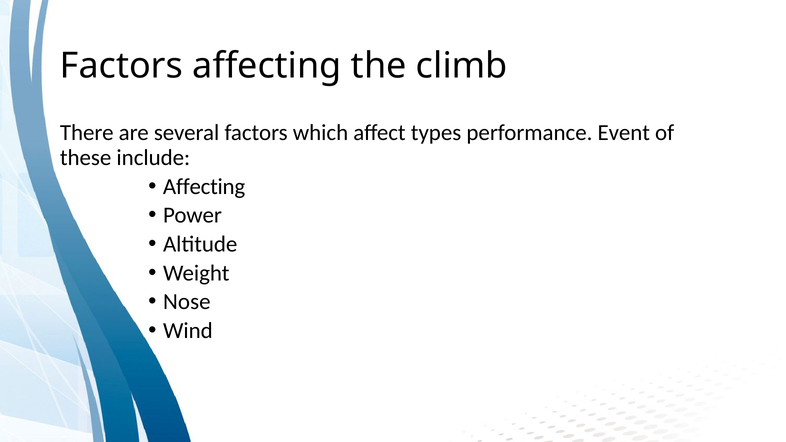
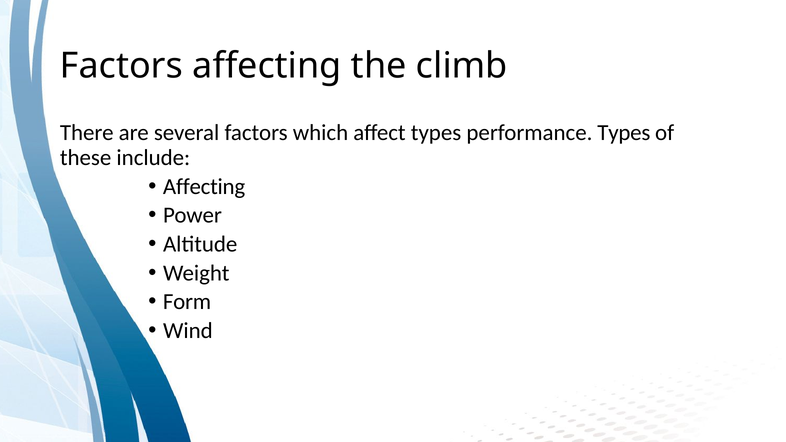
performance Event: Event -> Types (624, 133)
Nose: Nose -> Form (187, 302)
